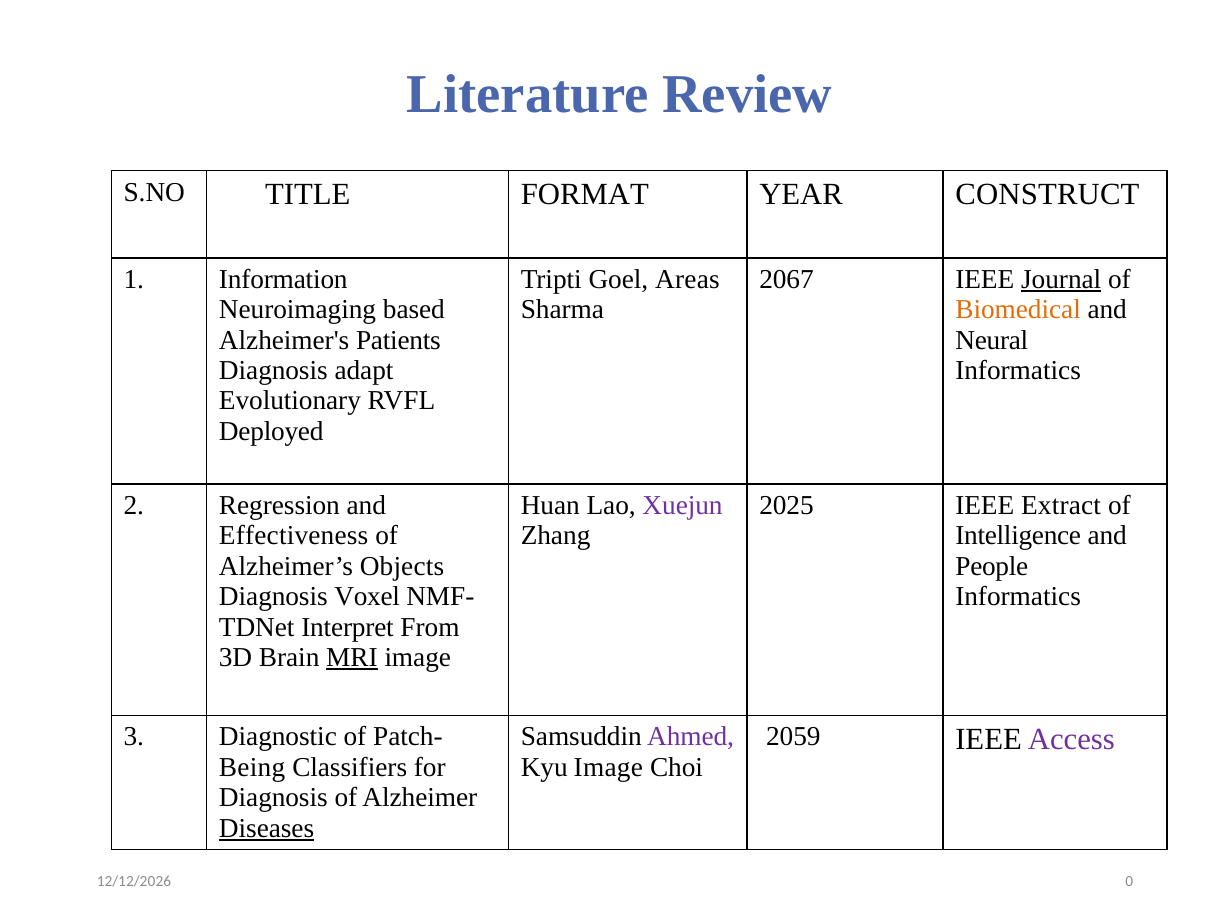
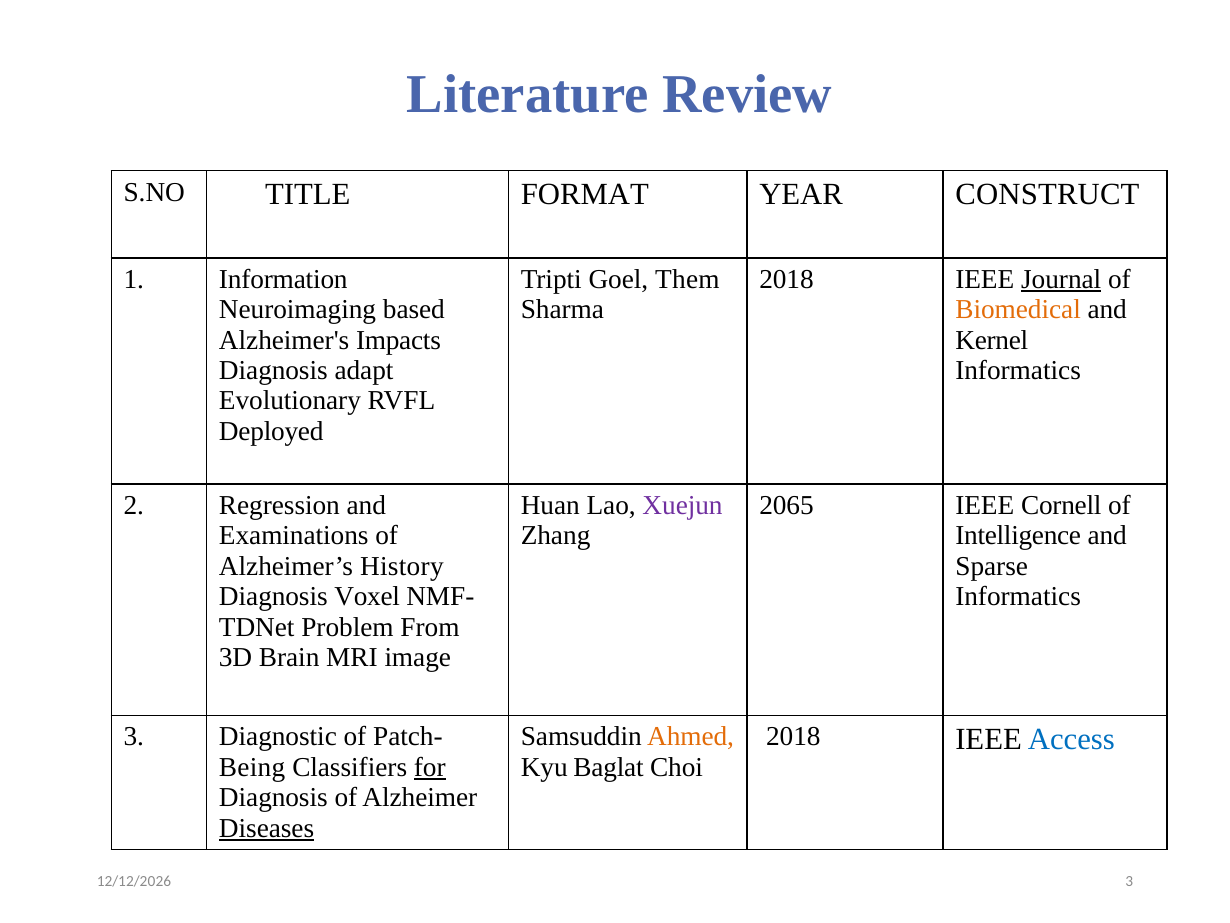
Areas: Areas -> Them (687, 279)
2067: 2067 -> 2018 (787, 279)
Patients: Patients -> Impacts (398, 340)
Neural: Neural -> Kernel (992, 340)
2025: 2025 -> 2065 (787, 505)
Extract: Extract -> Cornell (1061, 505)
Effectiveness: Effectiveness -> Examinations (294, 536)
Objects: Objects -> History (402, 566)
People: People -> Sparse (992, 566)
Interpret: Interpret -> Problem (347, 627)
MRI underline: present -> none (352, 657)
Ahmed colour: purple -> orange (691, 737)
2059: 2059 -> 2018 (793, 737)
Access colour: purple -> blue (1071, 738)
for underline: none -> present (430, 767)
Kyu Image: Image -> Baglat (609, 767)
0: 0 -> 3 (1129, 881)
